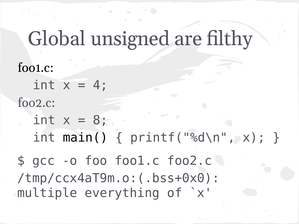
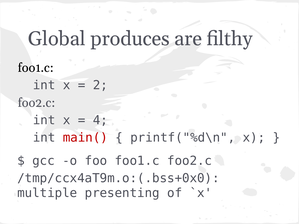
unsigned: unsigned -> produces (130, 39)
4: 4 -> 2 (100, 85)
8: 8 -> 4 (100, 120)
main( colour: black -> red (85, 138)
everything: everything -> presenting (122, 193)
